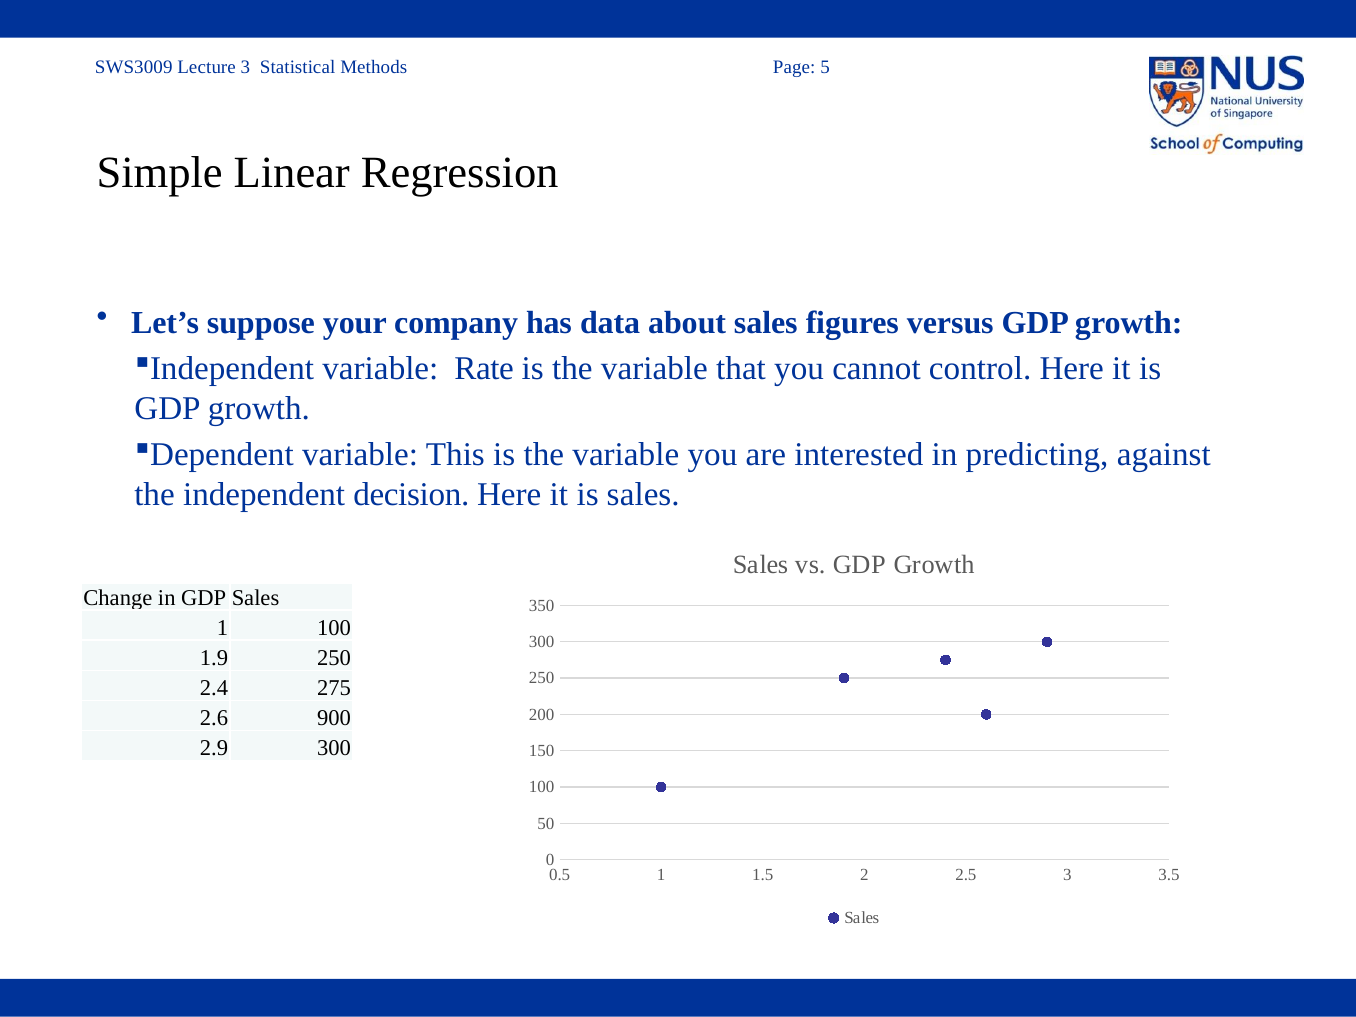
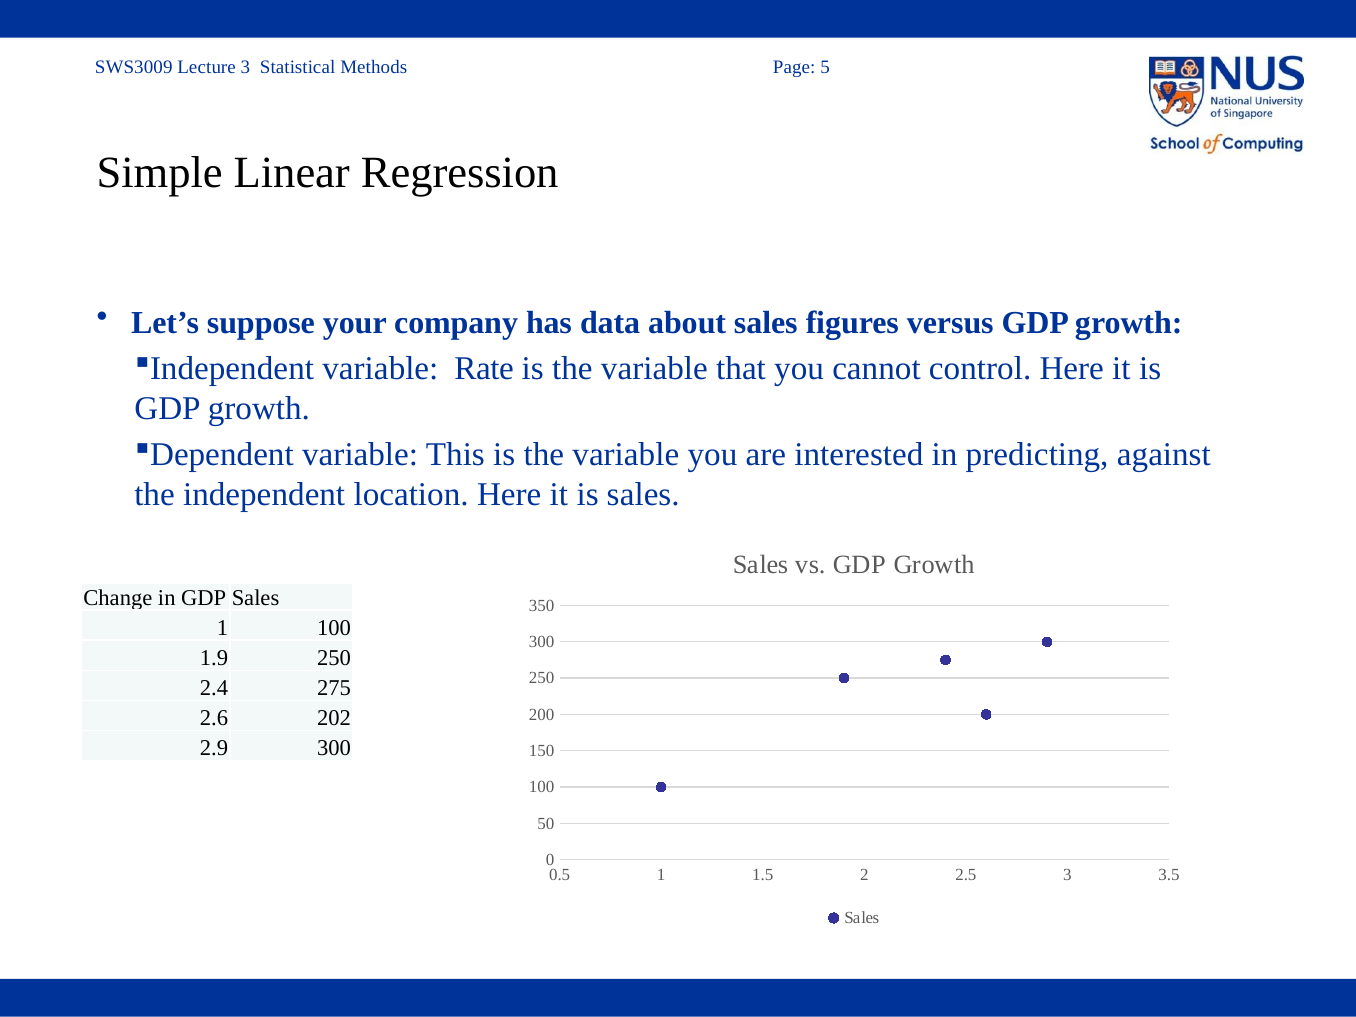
decision: decision -> location (411, 494)
900: 900 -> 202 (334, 718)
